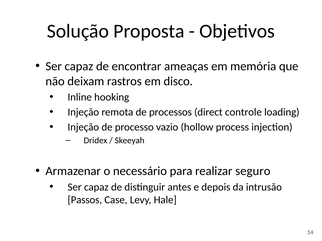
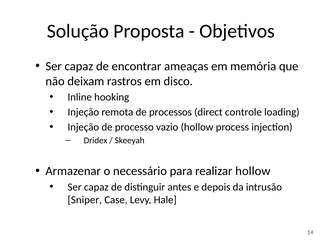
realizar seguro: seguro -> hollow (253, 171)
Passos: Passos -> Sniper (85, 200)
